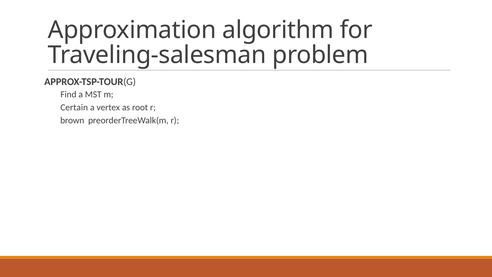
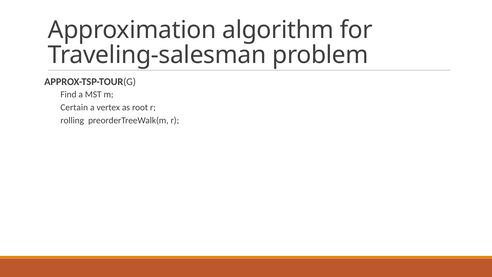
brown: brown -> rolling (72, 120)
